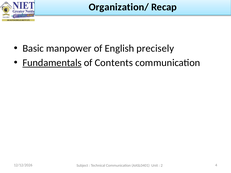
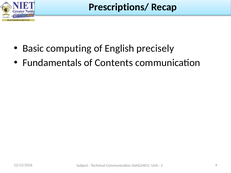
Organization/: Organization/ -> Prescriptions/ (119, 7)
manpower: manpower -> computing (69, 48)
Fundamentals underline: present -> none (52, 63)
